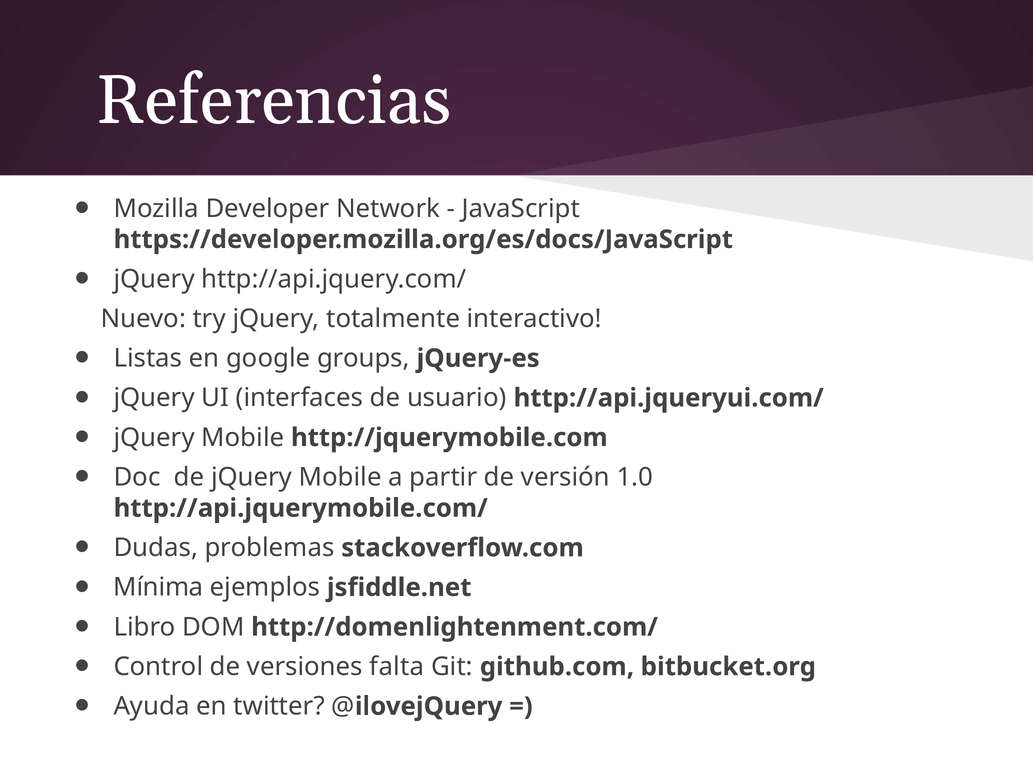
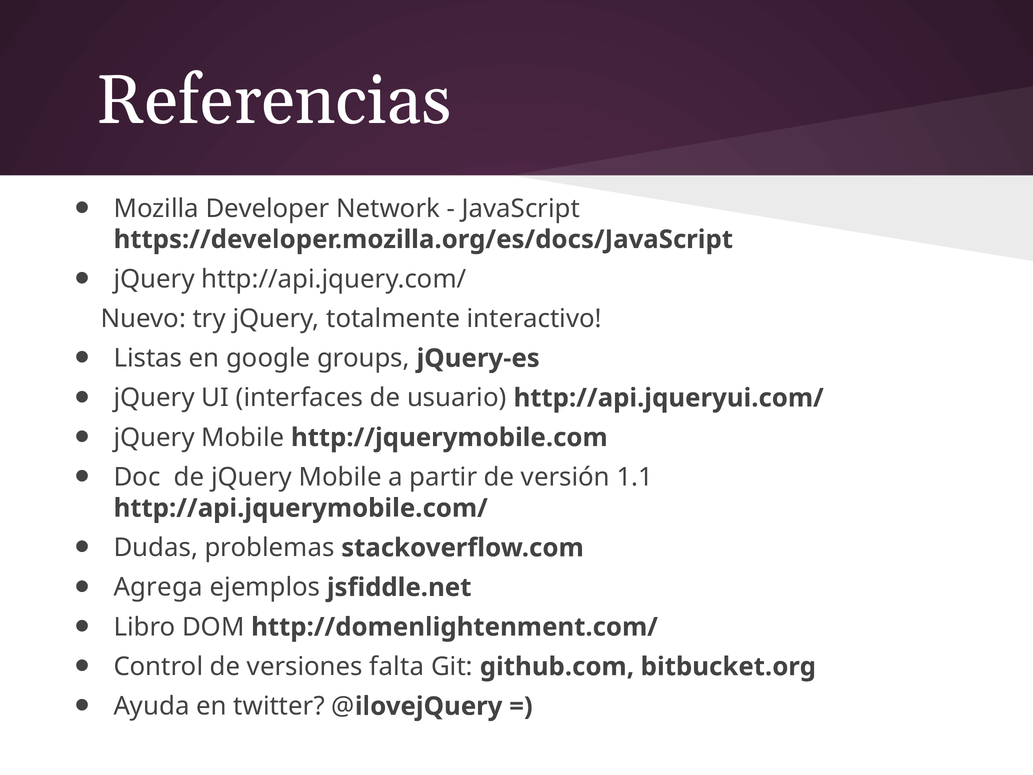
1.0: 1.0 -> 1.1 (635, 477)
Mínima: Mínima -> Agrega (158, 587)
